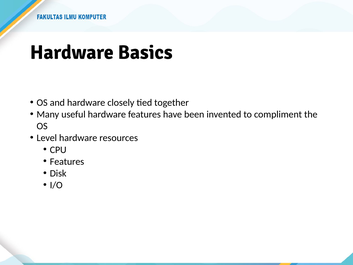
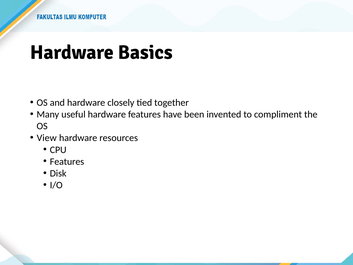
Level: Level -> View (47, 138)
